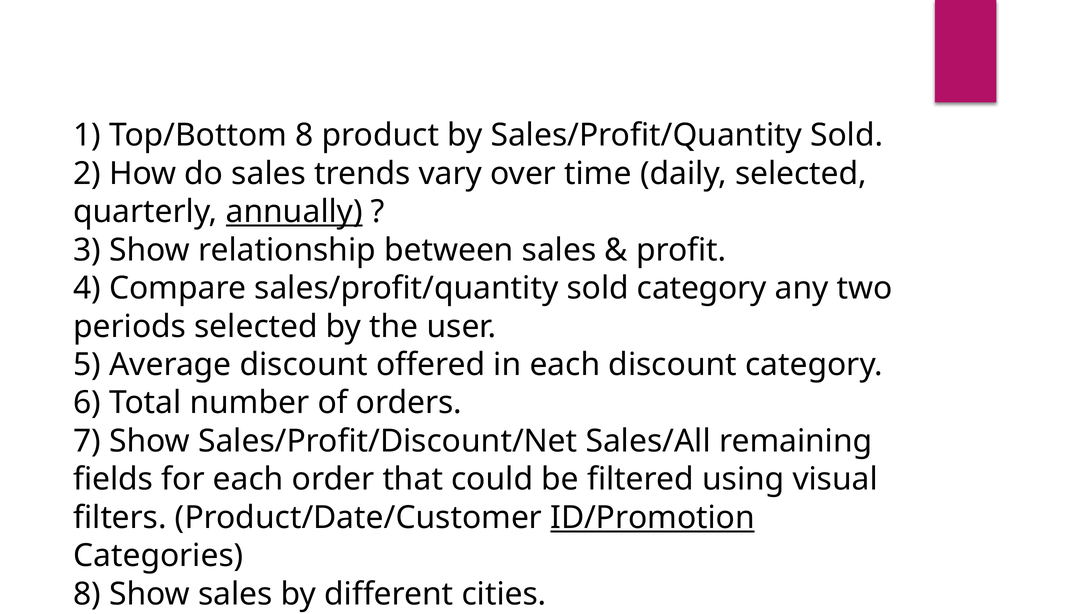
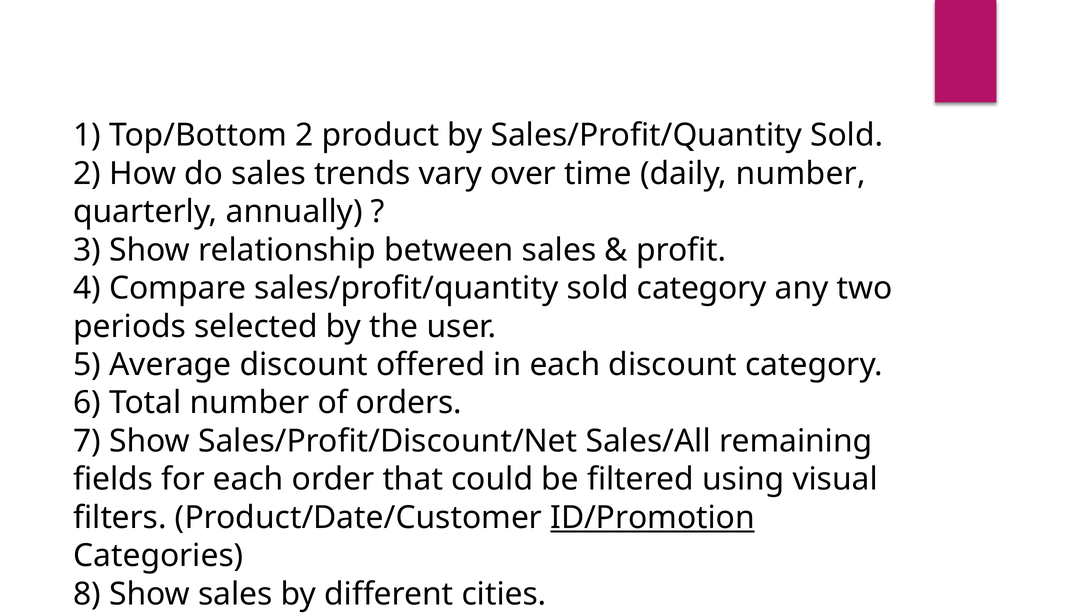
Top/Bottom 8: 8 -> 2 (304, 135)
daily selected: selected -> number (801, 174)
annually underline: present -> none (294, 212)
